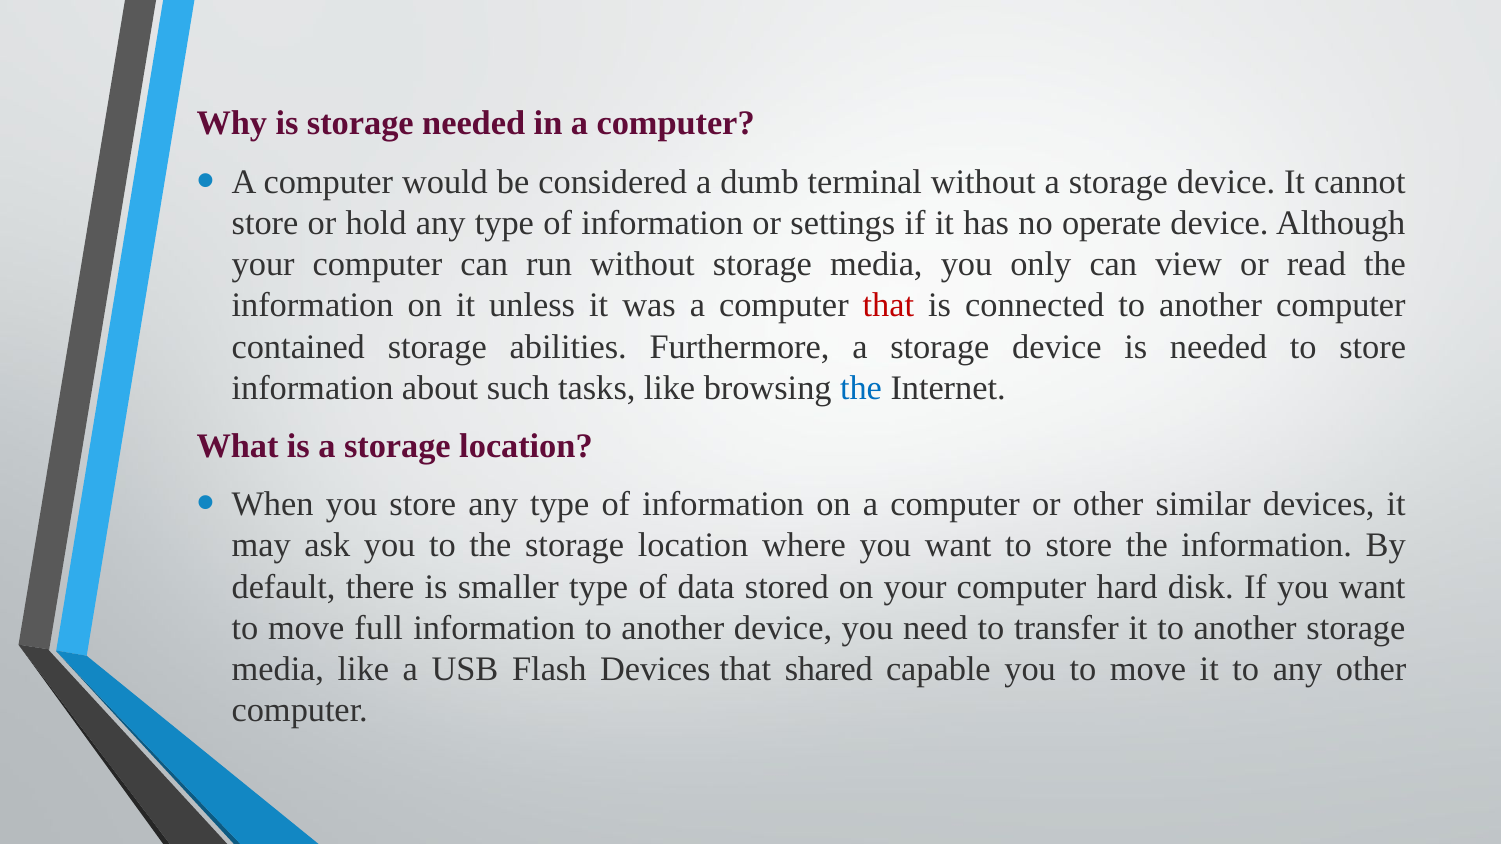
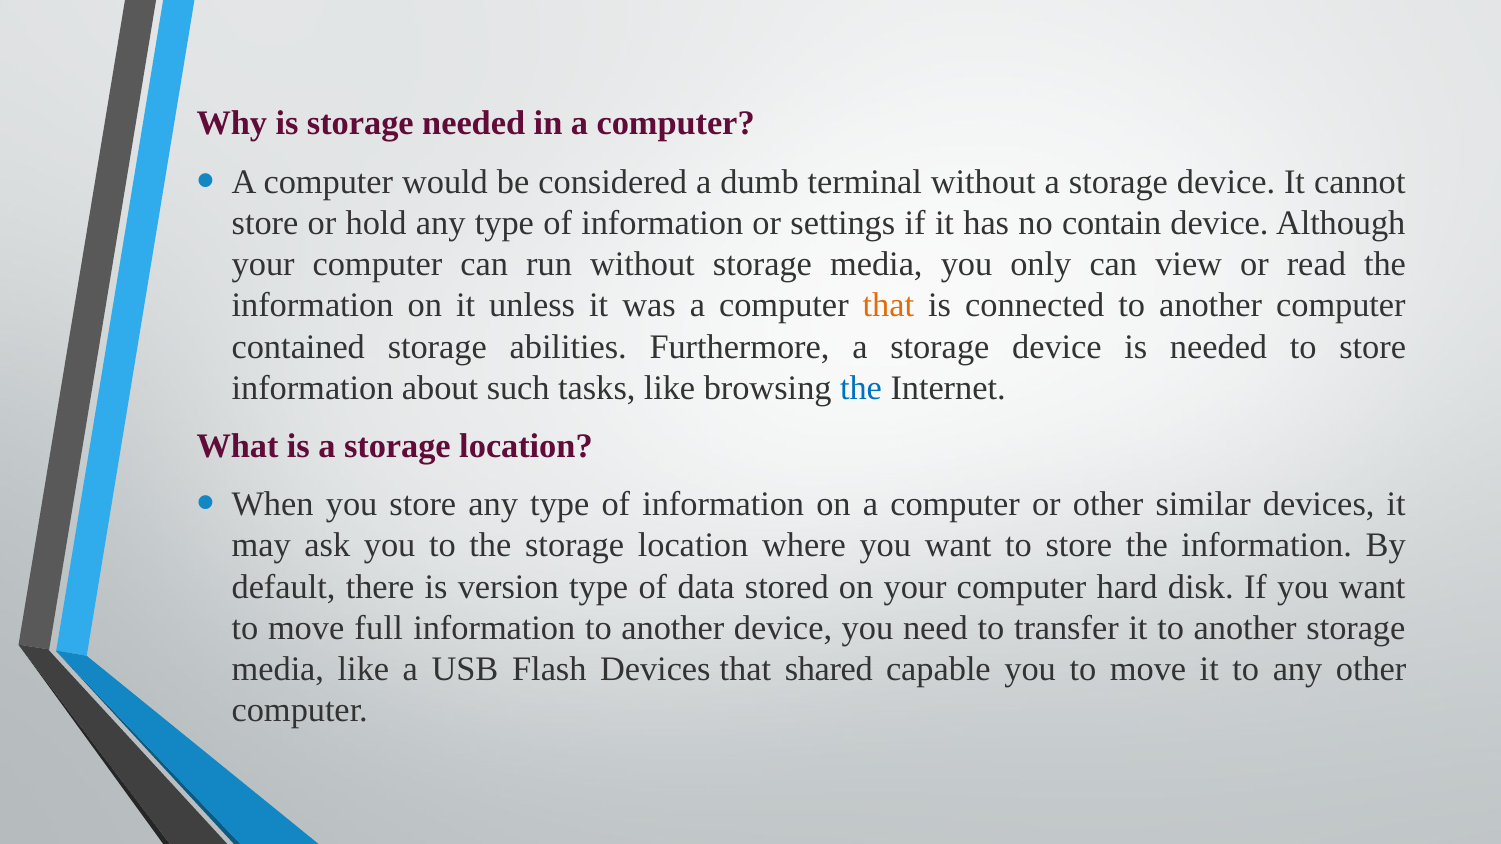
operate: operate -> contain (1112, 223)
that colour: red -> orange (888, 306)
smaller: smaller -> version (508, 587)
